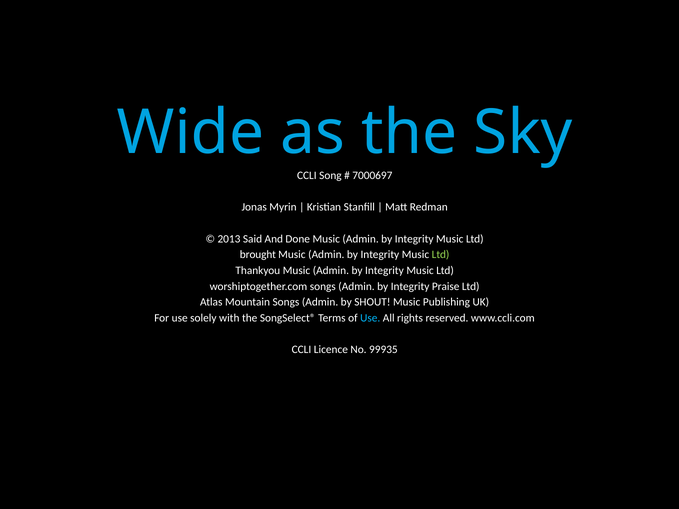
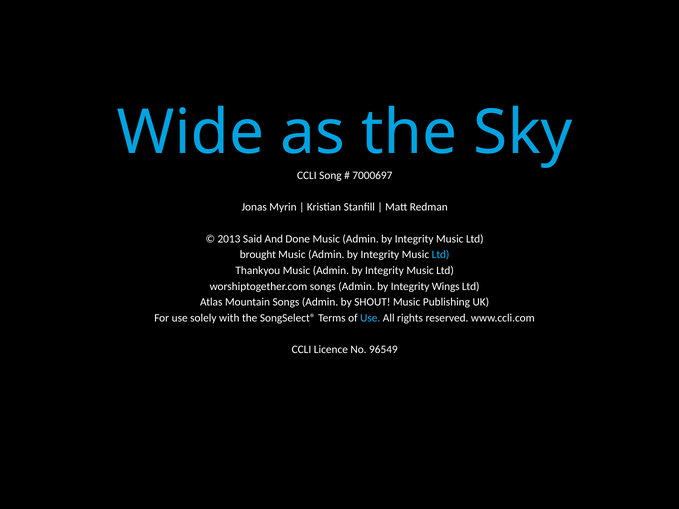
Ltd colour: light green -> light blue (441, 255)
Praise: Praise -> Wings (446, 286)
99935: 99935 -> 96549 (383, 350)
